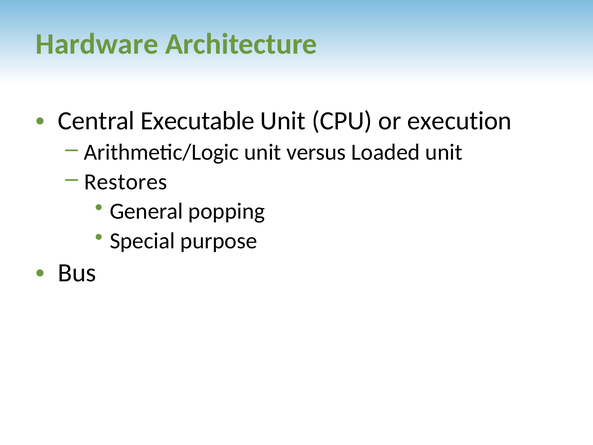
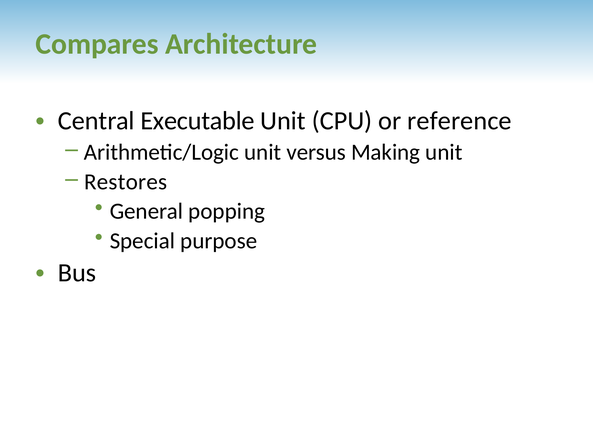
Hardware: Hardware -> Compares (97, 44)
execution: execution -> reference (459, 121)
Loaded: Loaded -> Making (386, 152)
